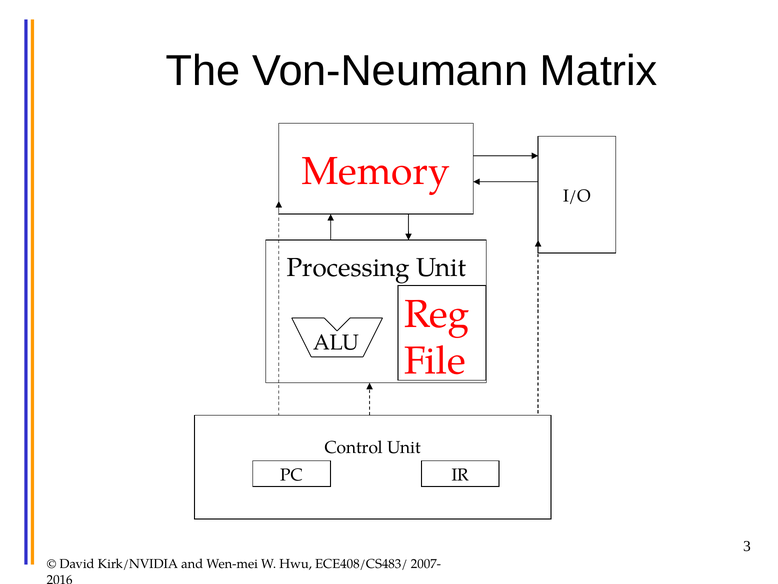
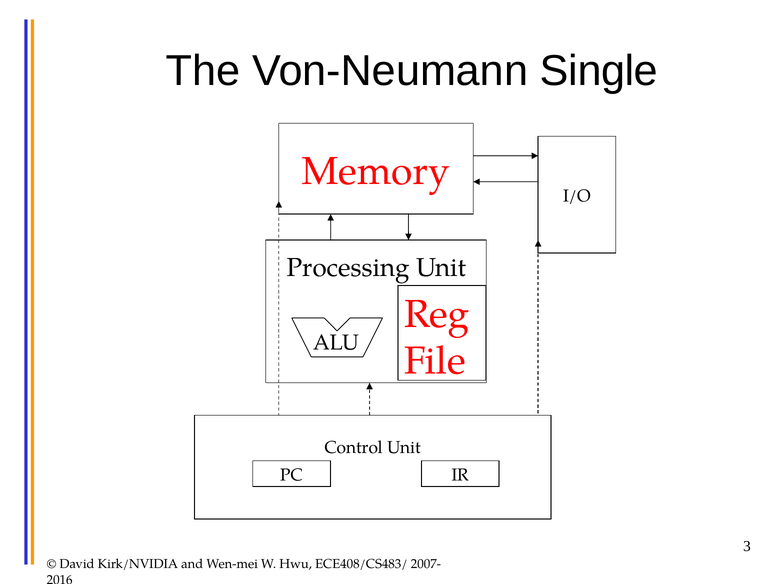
Matrix: Matrix -> Single (599, 71)
